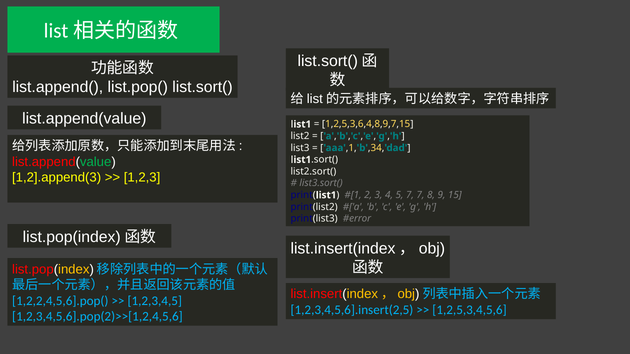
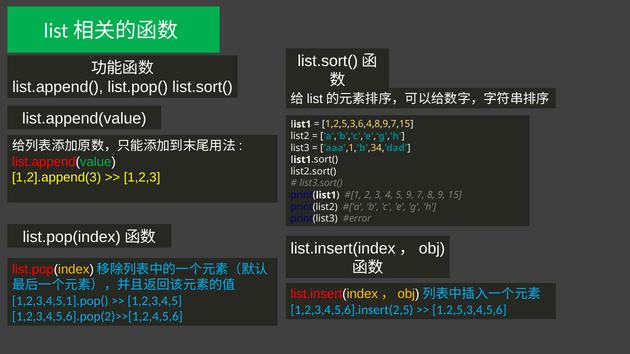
5 7: 7 -> 9 (410, 195)
1,2,2,4,5,6].pop(: 1,2,2,4,5,6].pop( -> 1,2,3,4,5,1].pop( (60, 301)
